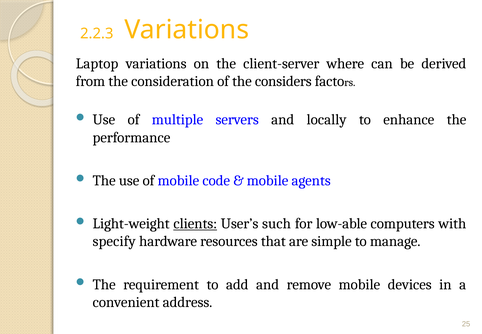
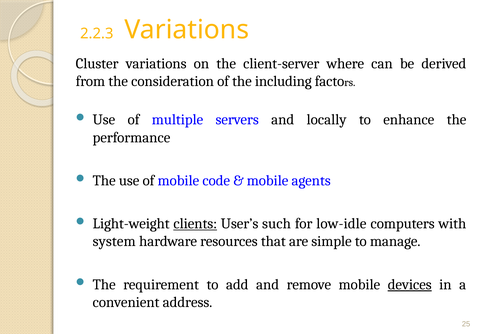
Laptop: Laptop -> Cluster (97, 64)
considers: considers -> including (283, 81)
low-able: low-able -> low-idle (341, 223)
specify: specify -> system (114, 241)
devices underline: none -> present (410, 284)
